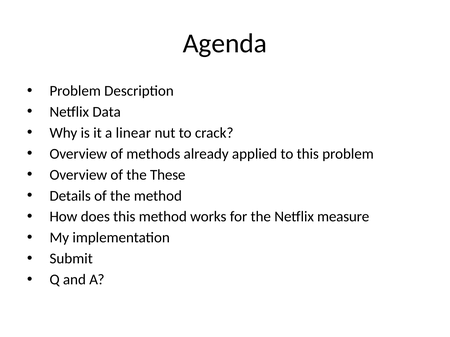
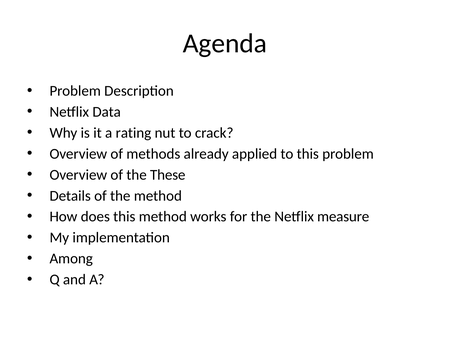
linear: linear -> rating (133, 133)
Submit: Submit -> Among (71, 259)
